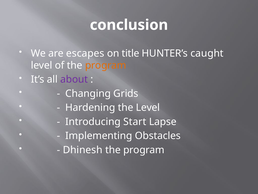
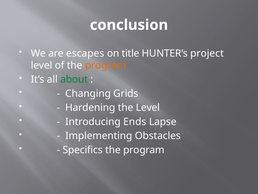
caught: caught -> project (207, 53)
about colour: purple -> green (74, 79)
Start: Start -> Ends (135, 121)
Dhinesh: Dhinesh -> Specifics (83, 150)
